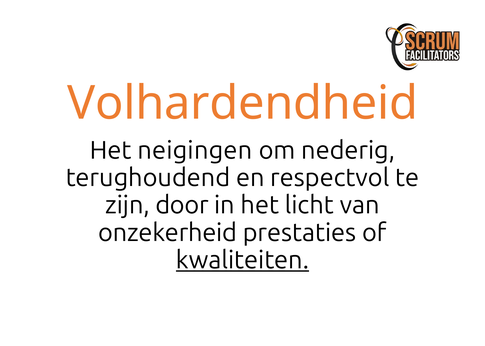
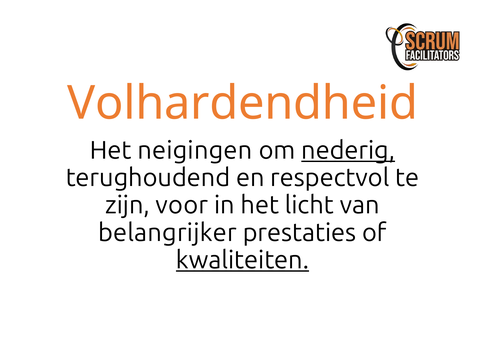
nederig underline: none -> present (348, 150)
door: door -> voor (182, 205)
onzekerheid: onzekerheid -> belangrijker (167, 233)
